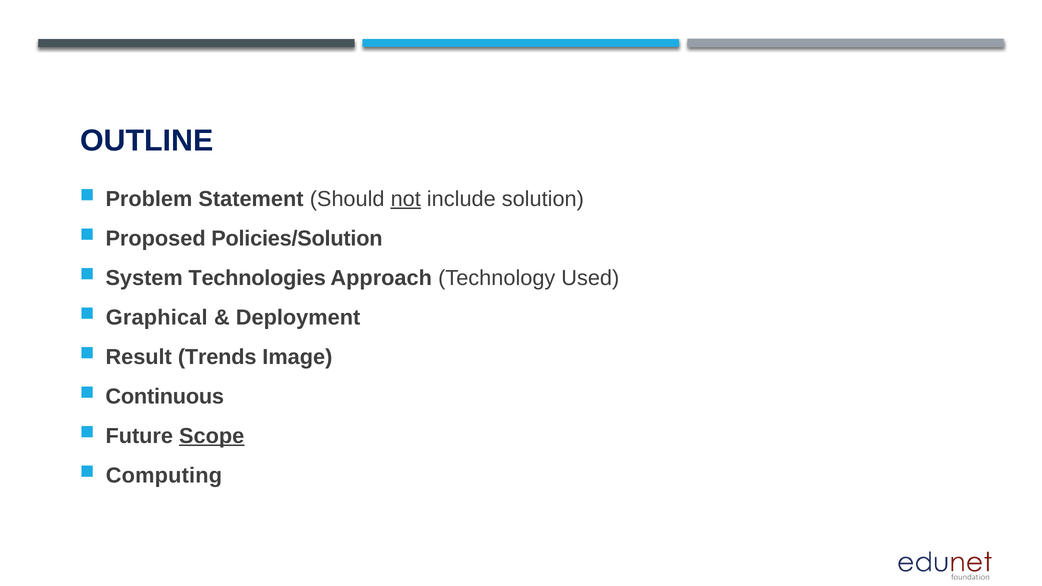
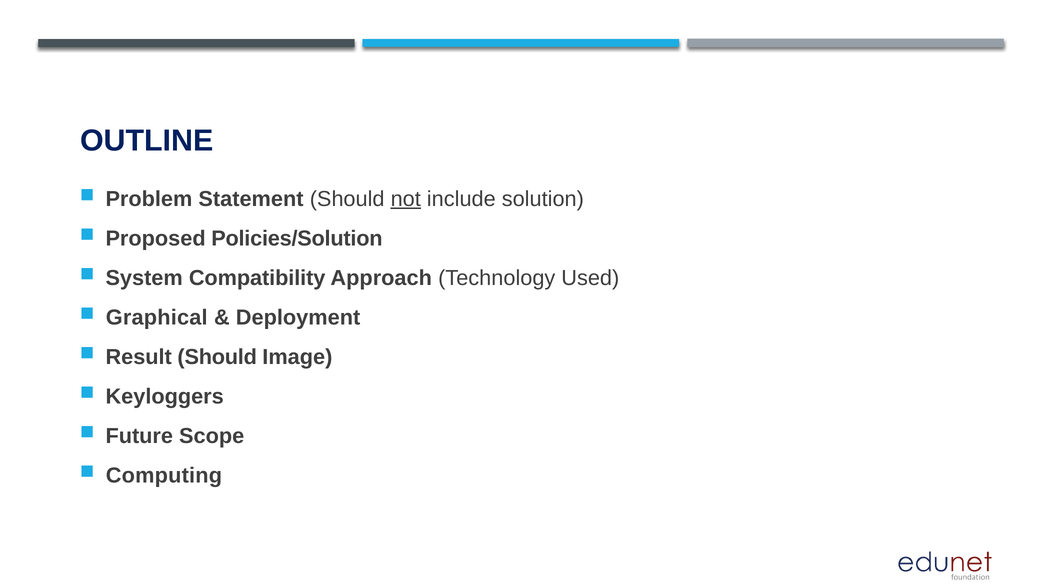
Technologies: Technologies -> Compatibility (257, 278)
Result Trends: Trends -> Should (217, 357)
Continuous: Continuous -> Keyloggers (165, 396)
Scope underline: present -> none (212, 436)
